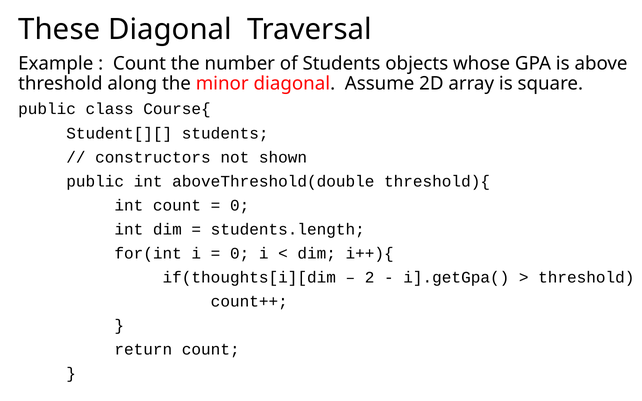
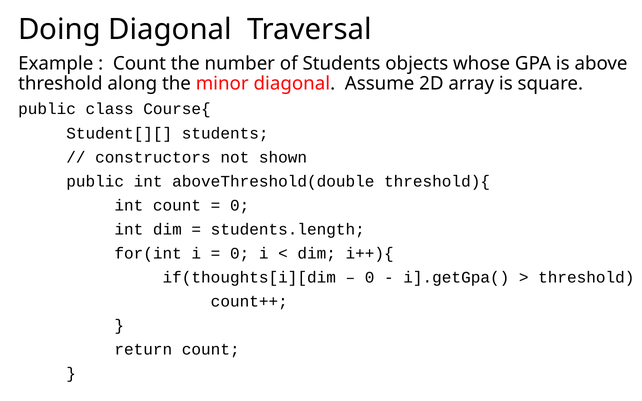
These: These -> Doing (59, 29)
2: 2 -> 0 (370, 278)
